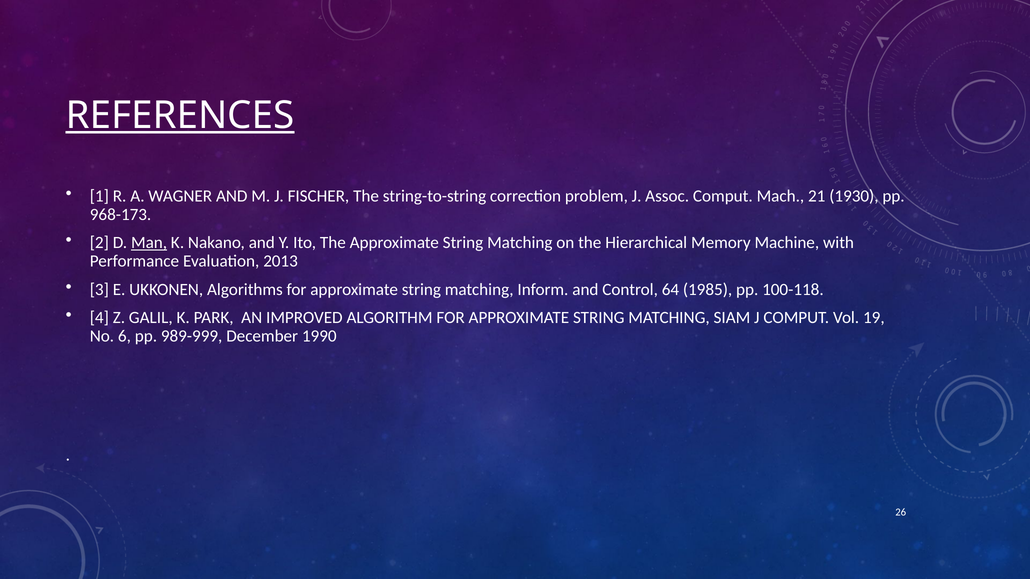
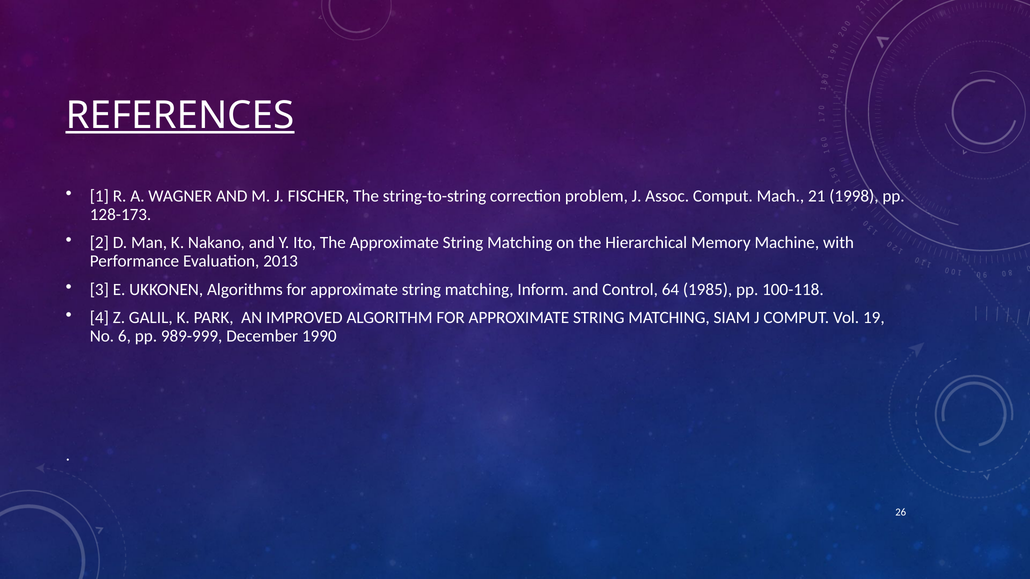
1930: 1930 -> 1998 (854, 196)
968-173: 968-173 -> 128-173 (121, 215)
Man underline: present -> none (149, 243)
